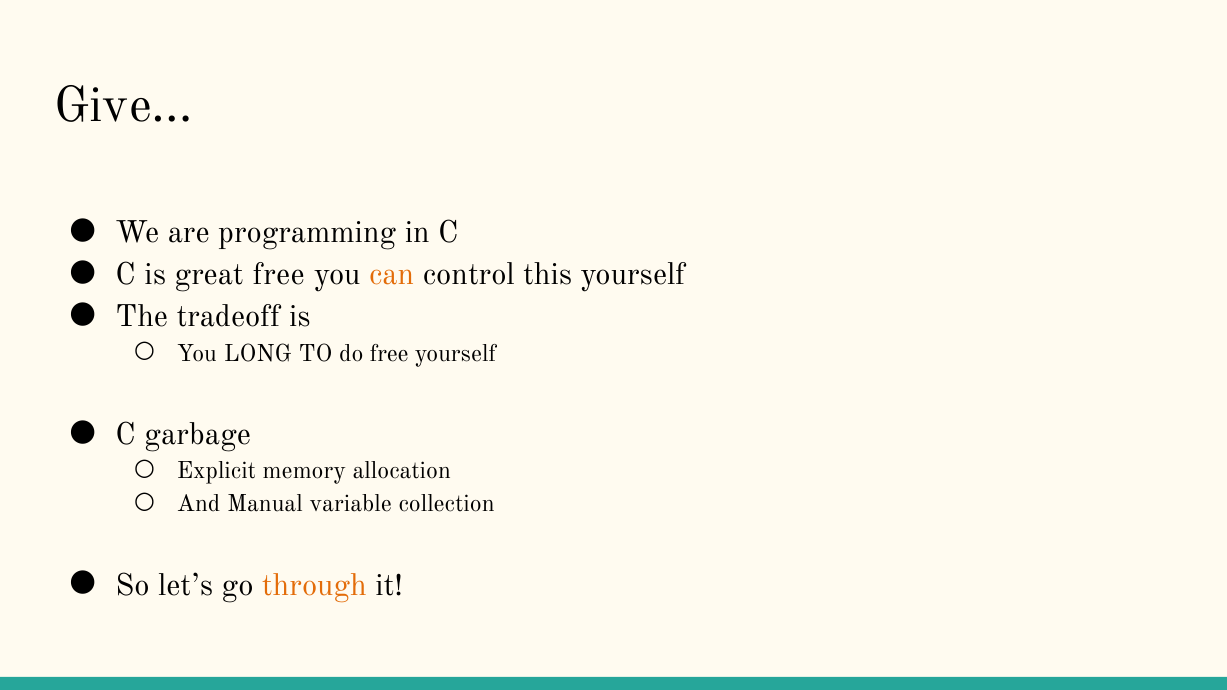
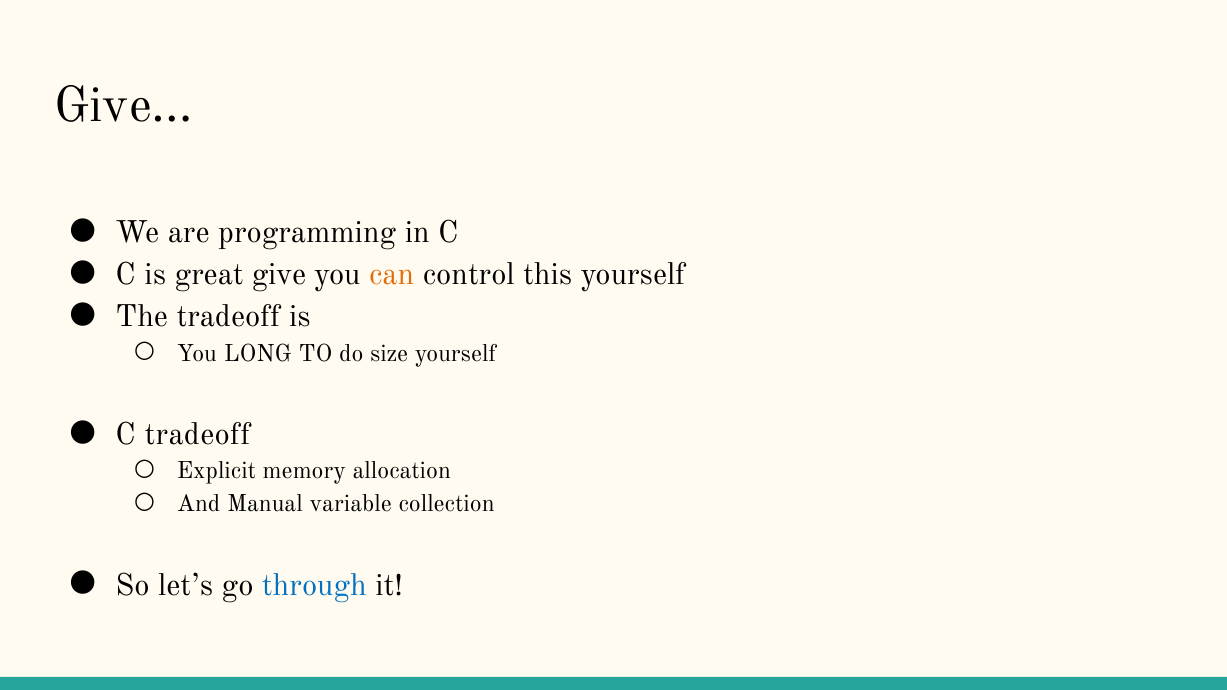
great free: free -> give (279, 275)
do free: free -> size (389, 354)
C garbage: garbage -> tradeoff (198, 435)
through colour: orange -> blue (314, 585)
